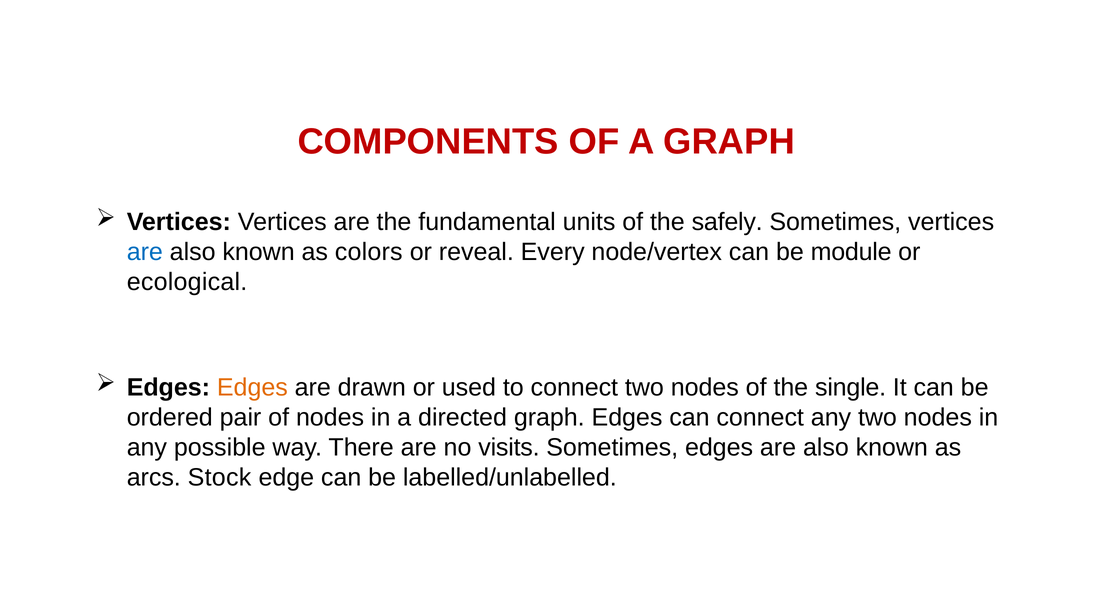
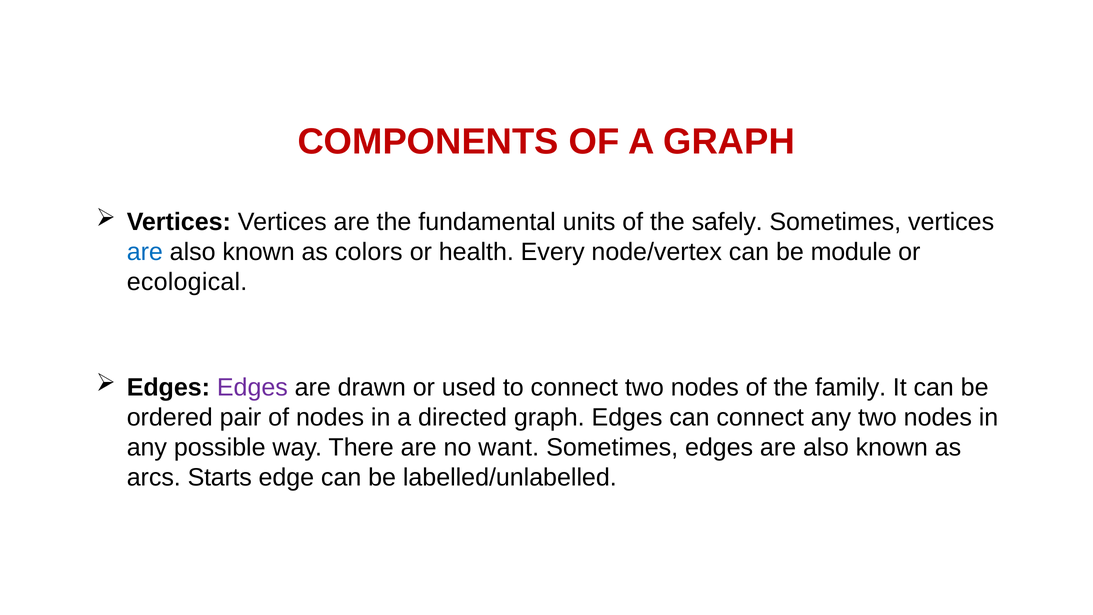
reveal: reveal -> health (476, 252)
Edges colour: orange -> purple (252, 387)
single: single -> family (851, 387)
visits: visits -> want (509, 447)
Stock: Stock -> Starts (220, 477)
